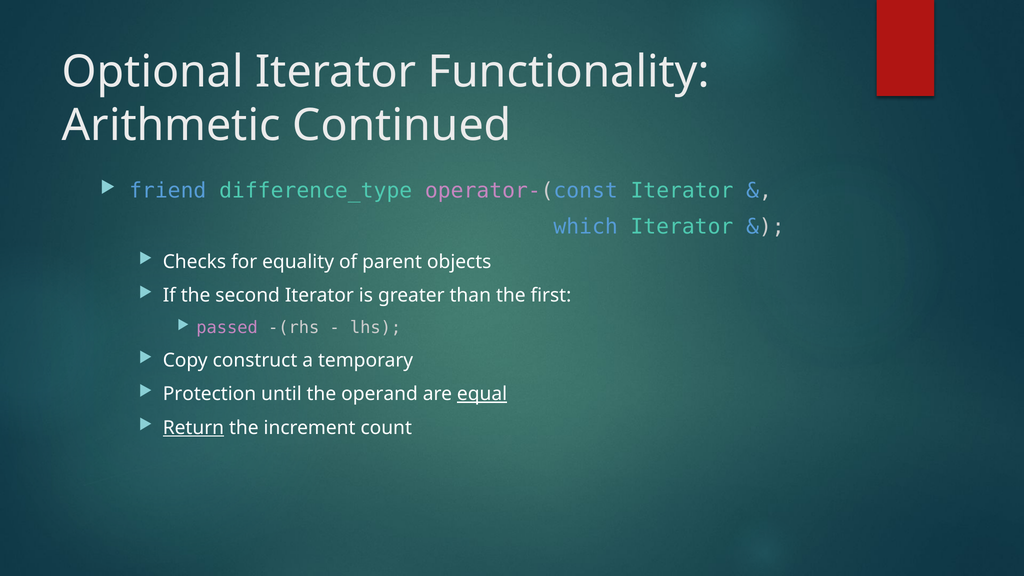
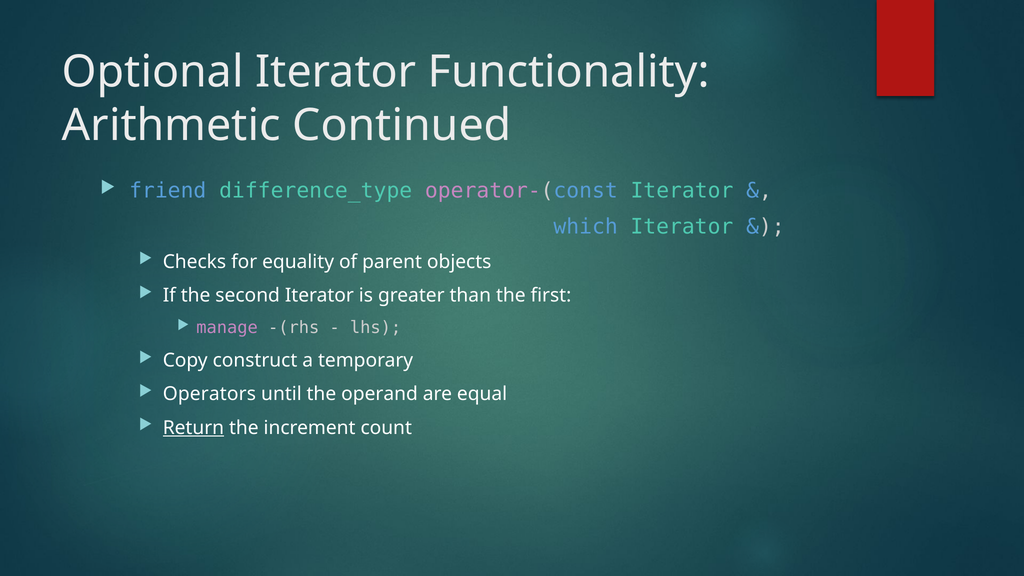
passed: passed -> manage (227, 328)
Protection: Protection -> Operators (209, 394)
equal underline: present -> none (482, 394)
